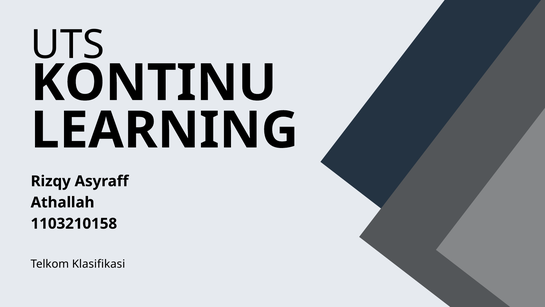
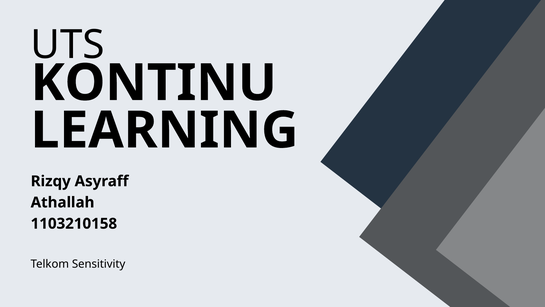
Klasifikasi: Klasifikasi -> Sensitivity (99, 264)
